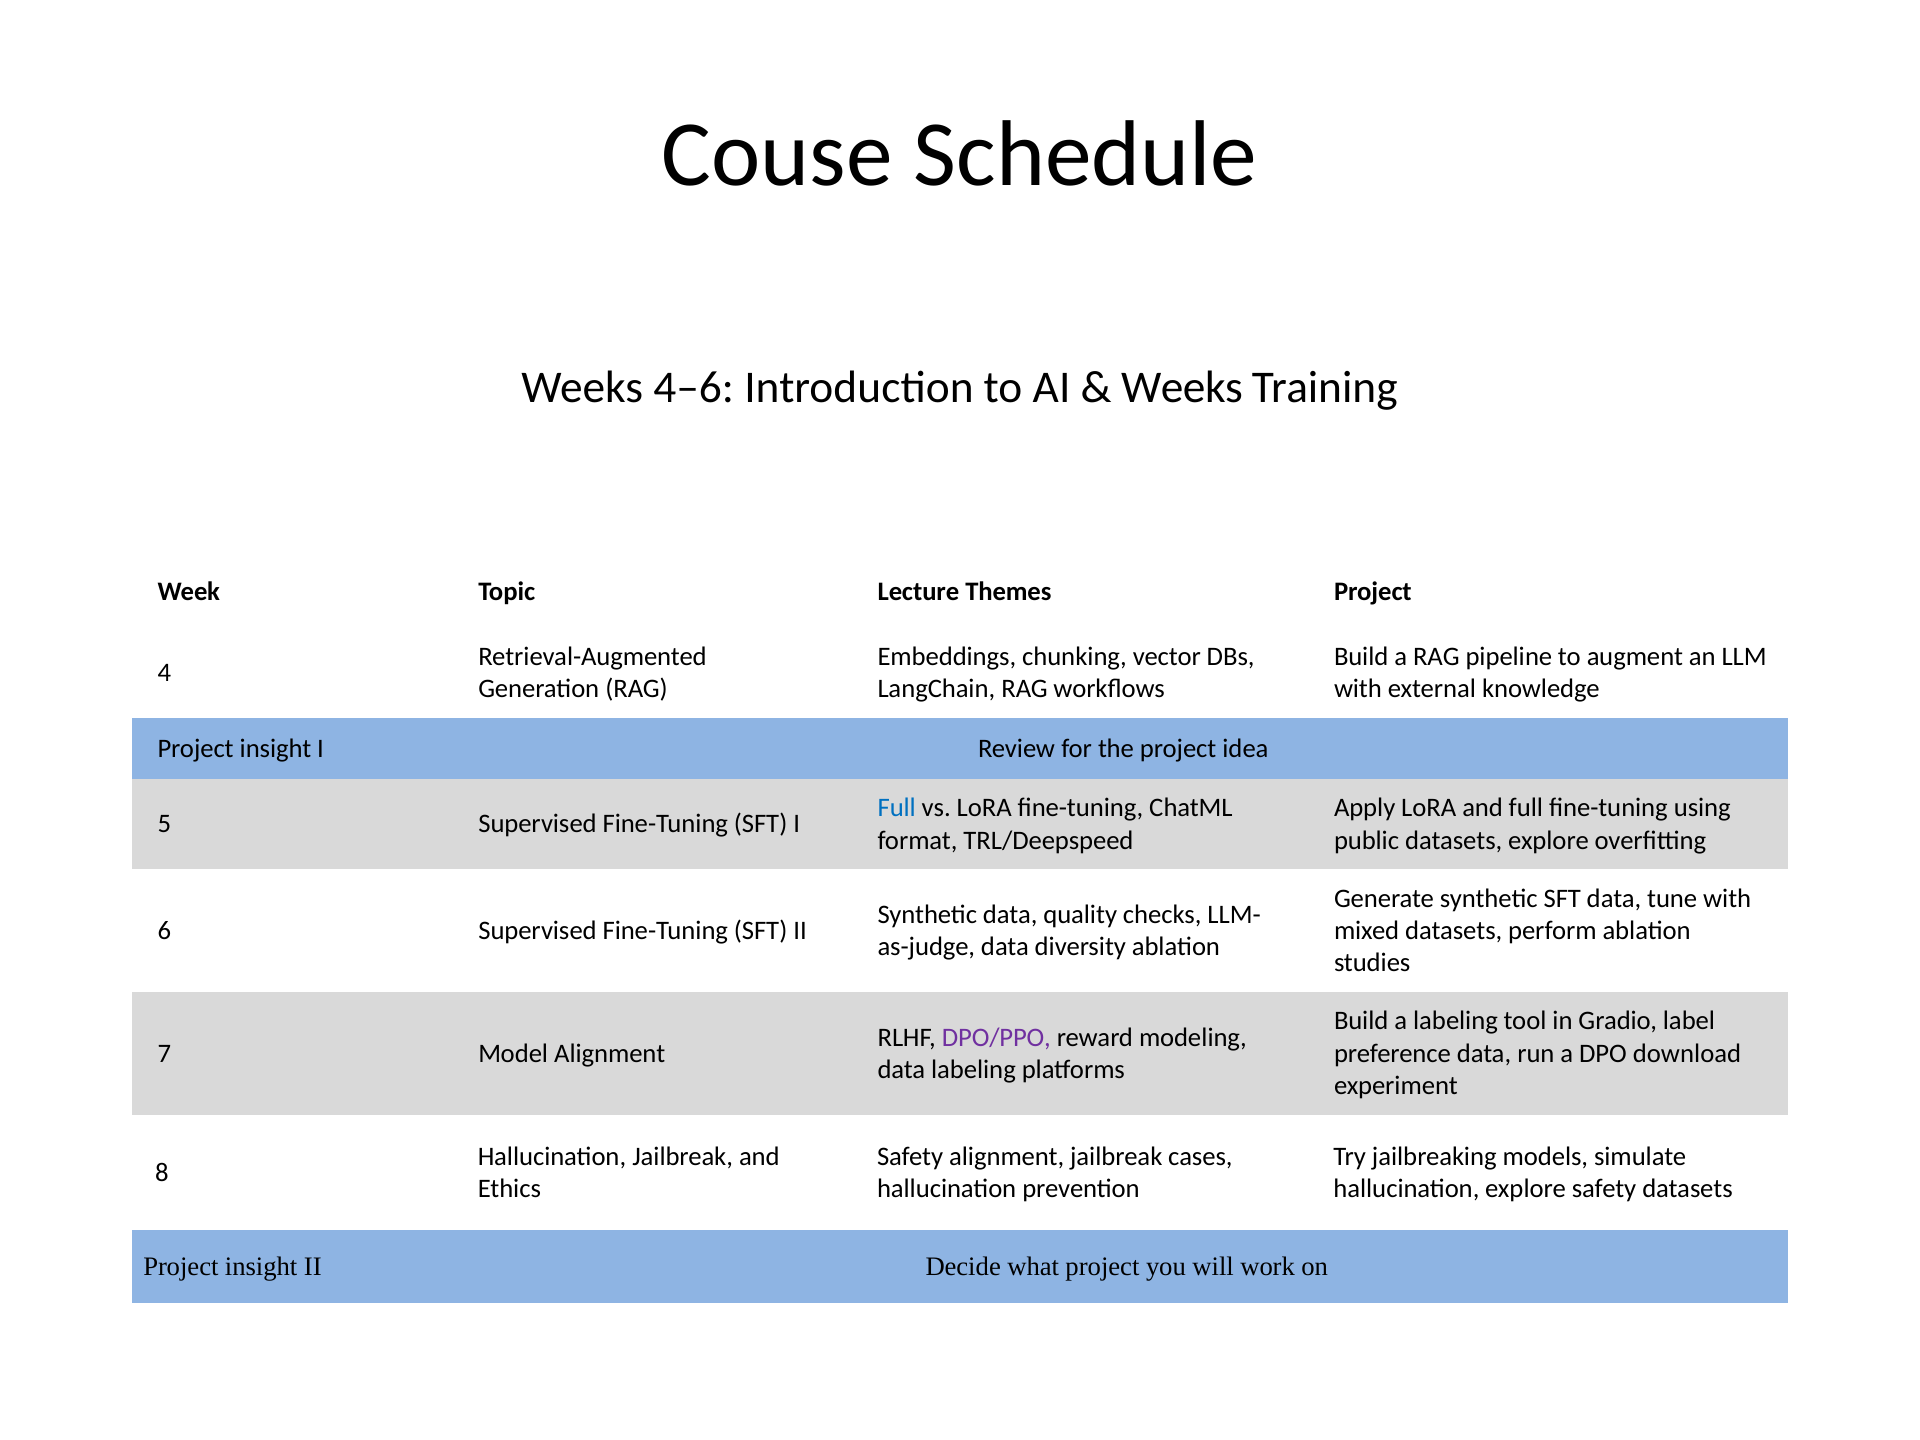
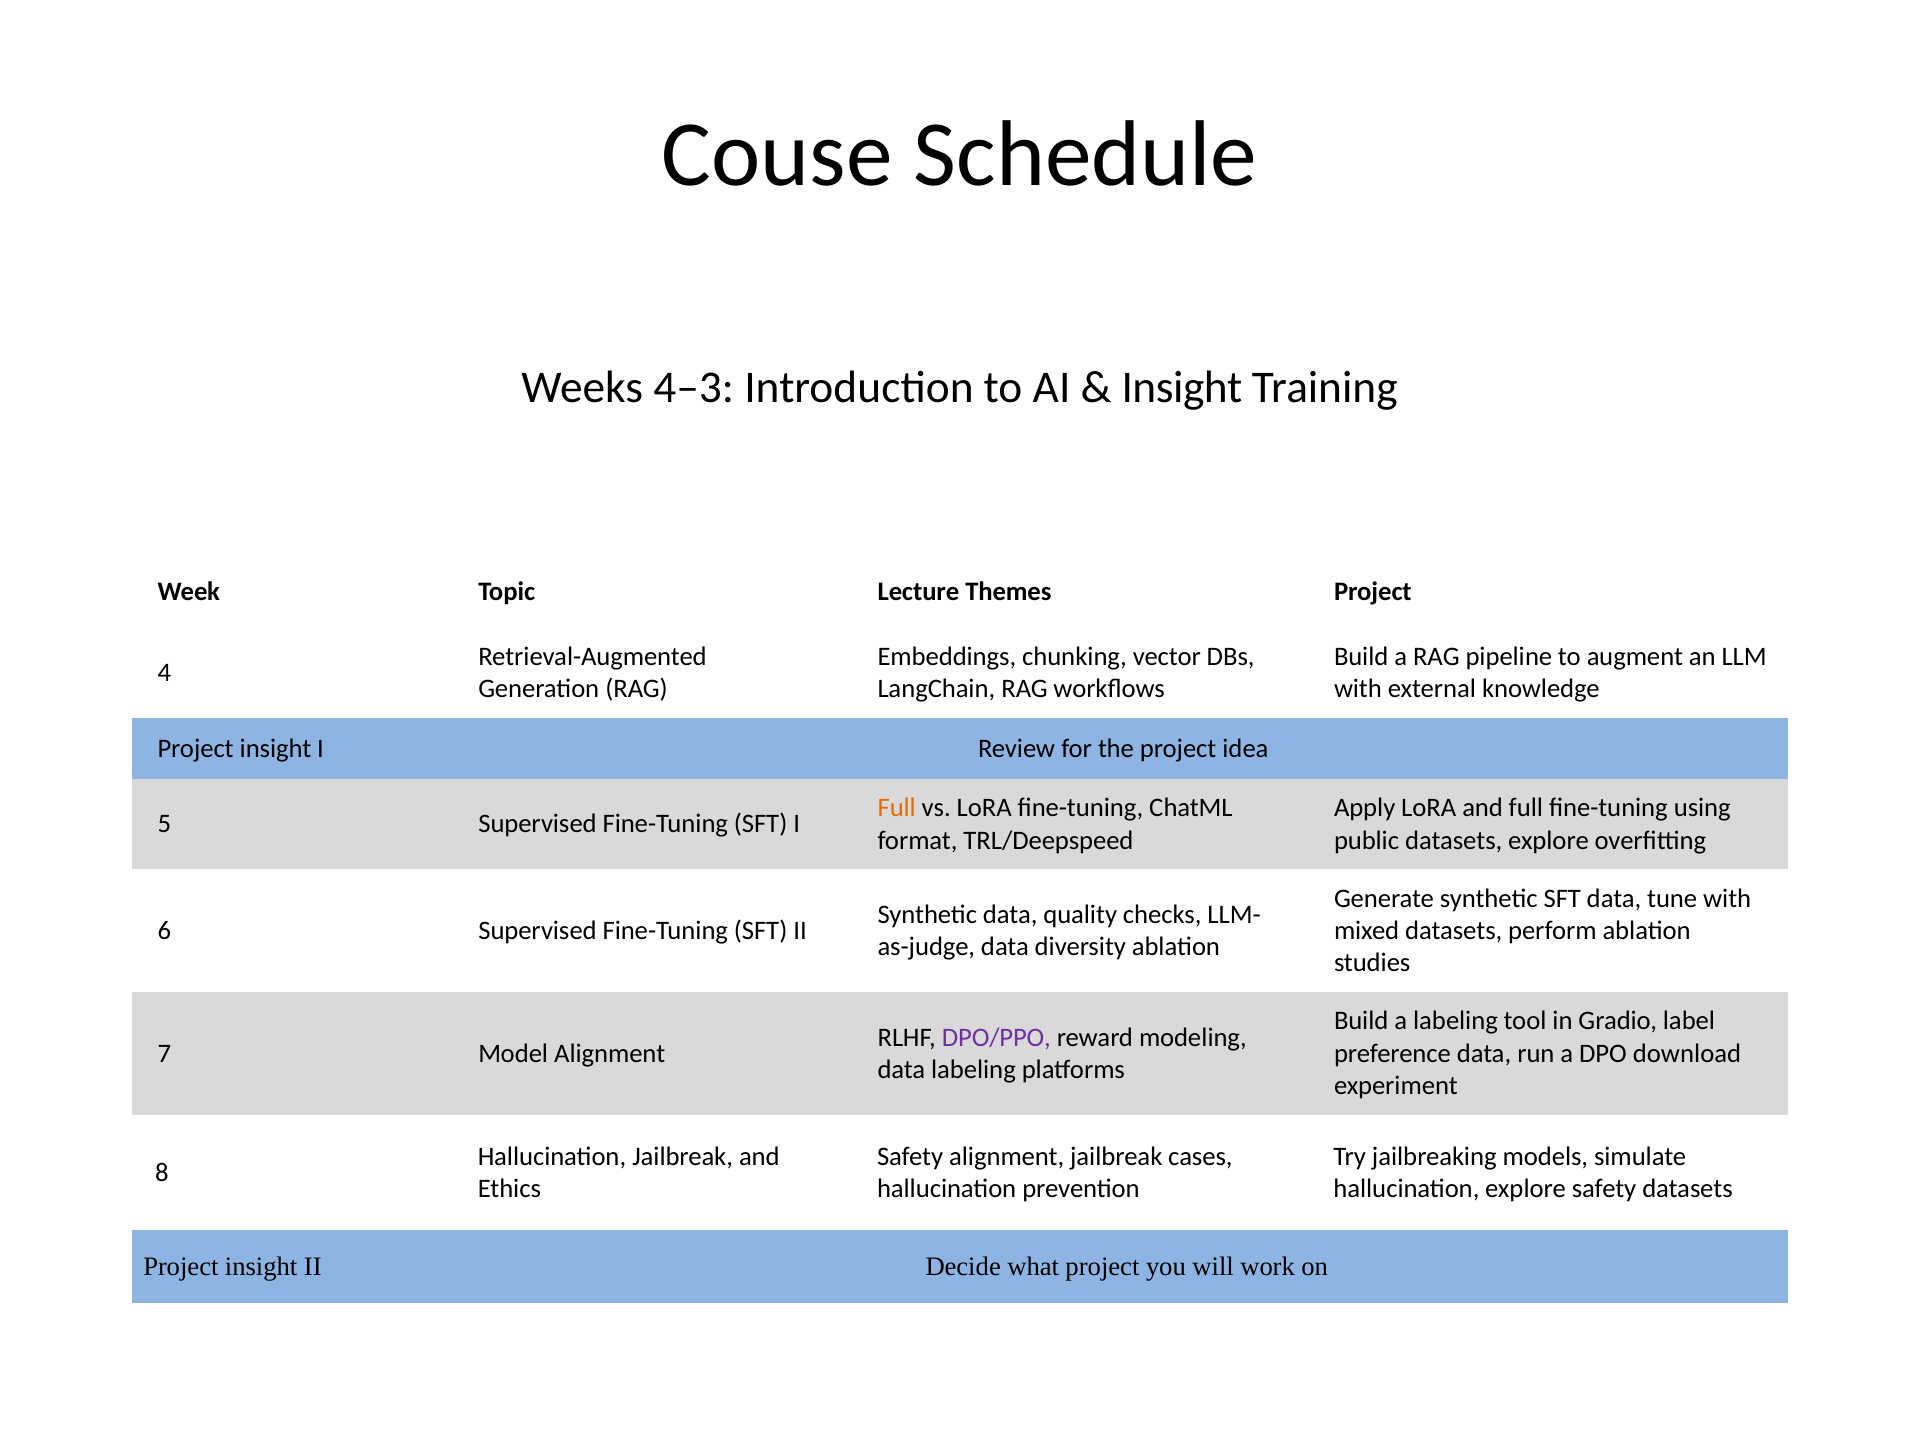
4–6: 4–6 -> 4–3 (694, 388)
Weeks: Weeks -> Insight (1182, 388)
Full colour: blue -> orange (897, 808)
